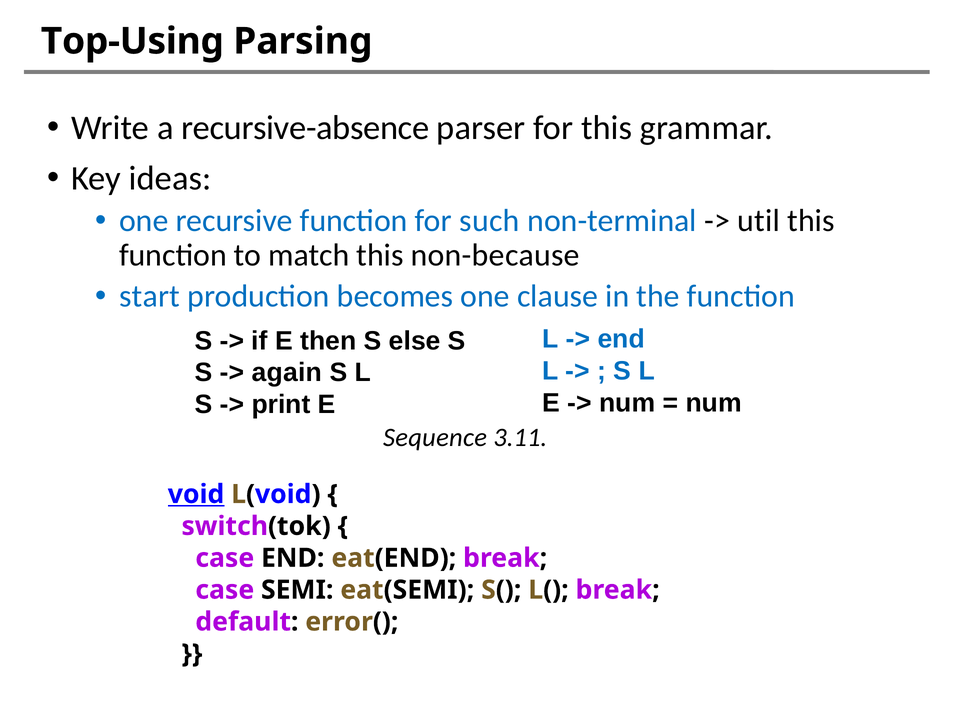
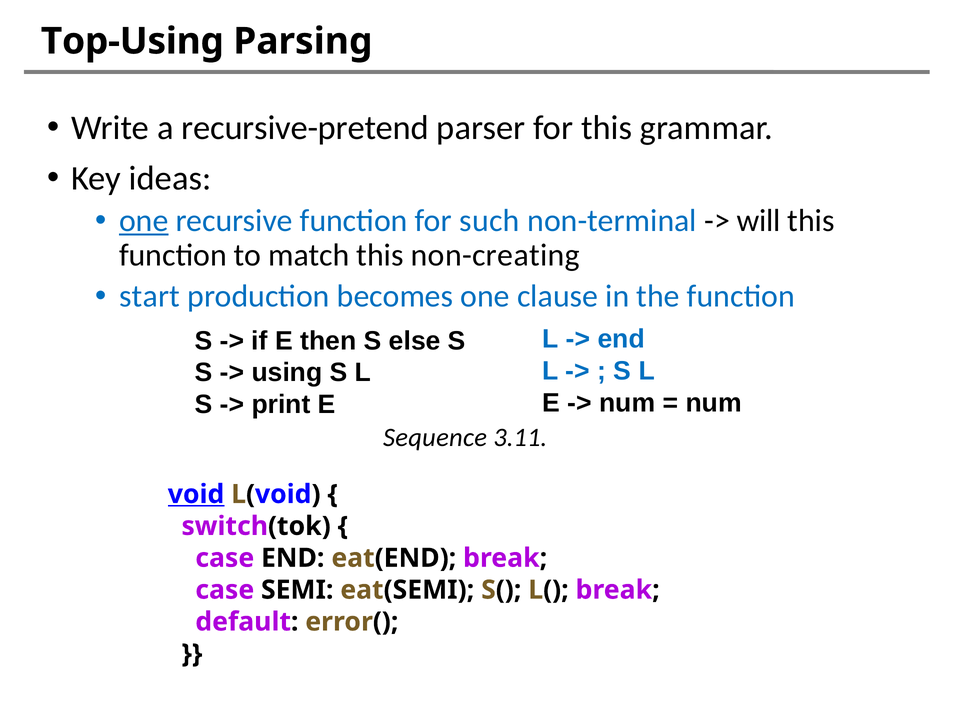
recursive-absence: recursive-absence -> recursive-pretend (305, 128)
one underline: none -> present (144, 221)
util: util -> will (759, 221)
non-because: non-because -> non-creating (495, 255)
again: again -> using (287, 373)
